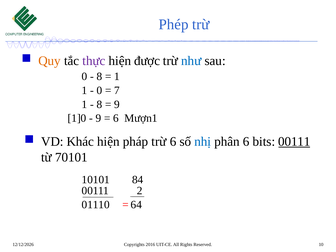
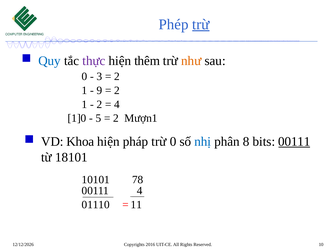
trừ underline: none -> present (201, 24)
Quy colour: orange -> blue (50, 61)
được: được -> thêm (147, 61)
như colour: blue -> orange (191, 61)
8: 8 -> 3 (99, 76)
1: 1 -> 2 (117, 76)
0: 0 -> 9 (99, 90)
7: 7 -> 2 (117, 90)
8: 8 -> 2 (99, 104)
9: 9 -> 4 (117, 104)
9: 9 -> 5 (98, 118)
6: 6 -> 2 (116, 118)
Khác: Khác -> Khoa (80, 142)
trừ 6: 6 -> 0 (173, 142)
phân 6: 6 -> 8 (246, 142)
70101: 70101 -> 18101 (71, 157)
84: 84 -> 78 (138, 180)
00111 2: 2 -> 4 (140, 191)
64: 64 -> 11 (136, 205)
